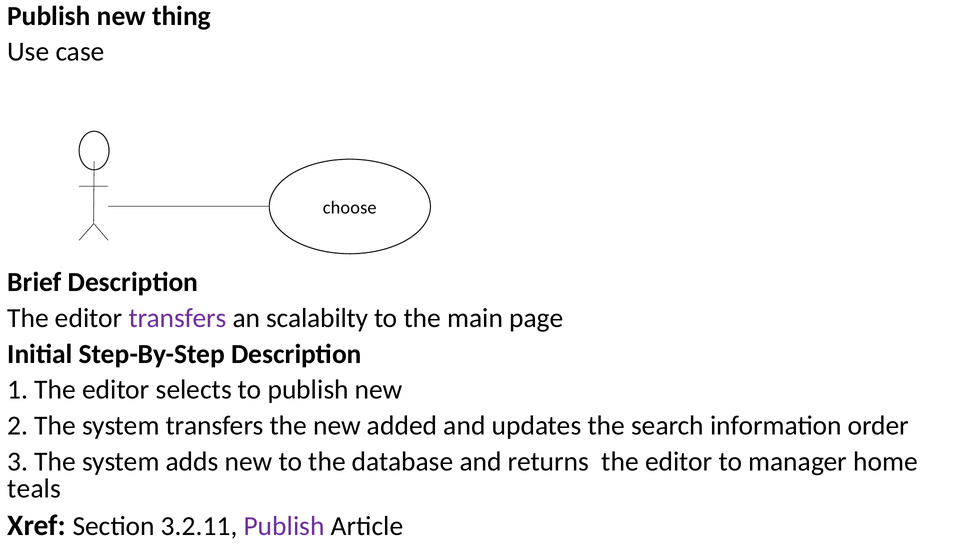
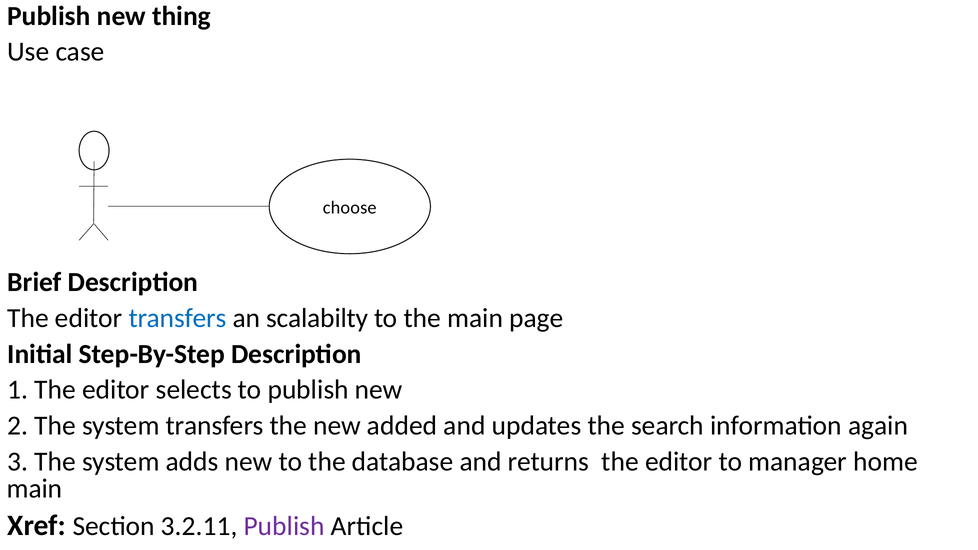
transfers colour: purple -> blue (178, 318)
order: order -> again (878, 426)
teals: teals -> main (34, 489)
